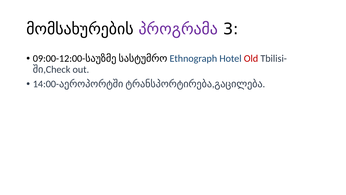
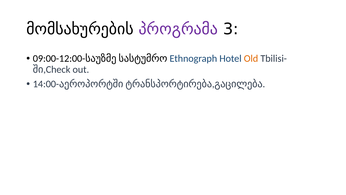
Old colour: red -> orange (251, 58)
